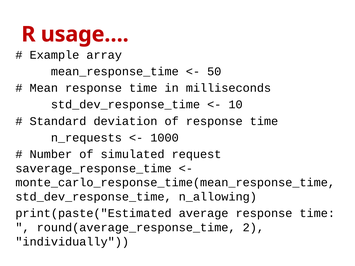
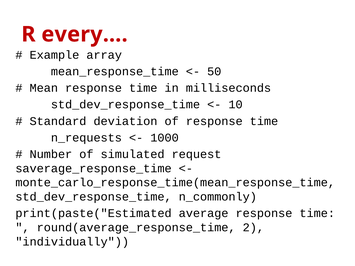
usage…: usage… -> every… (85, 34)
n_allowing: n_allowing -> n_commonly (218, 197)
